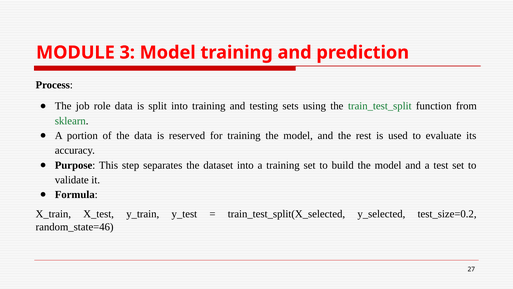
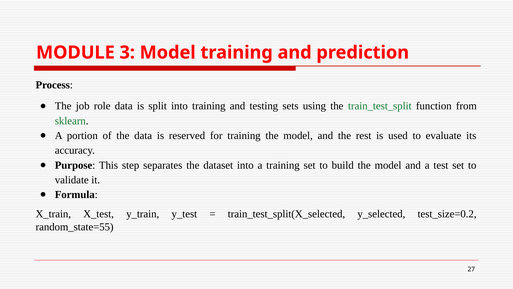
random_state=46: random_state=46 -> random_state=55 (75, 227)
